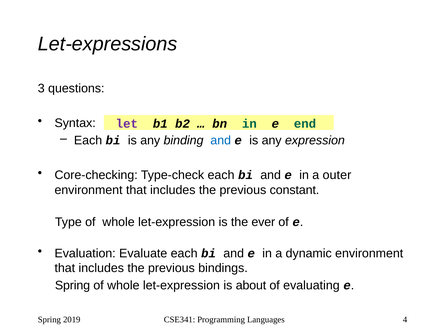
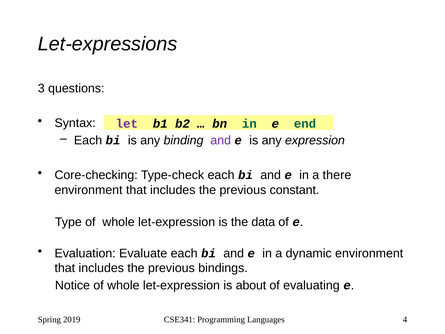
and colour: blue -> purple (221, 140)
outer: outer -> there (337, 175)
ever: ever -> data (263, 222)
Spring: Spring -> Notice (72, 285)
